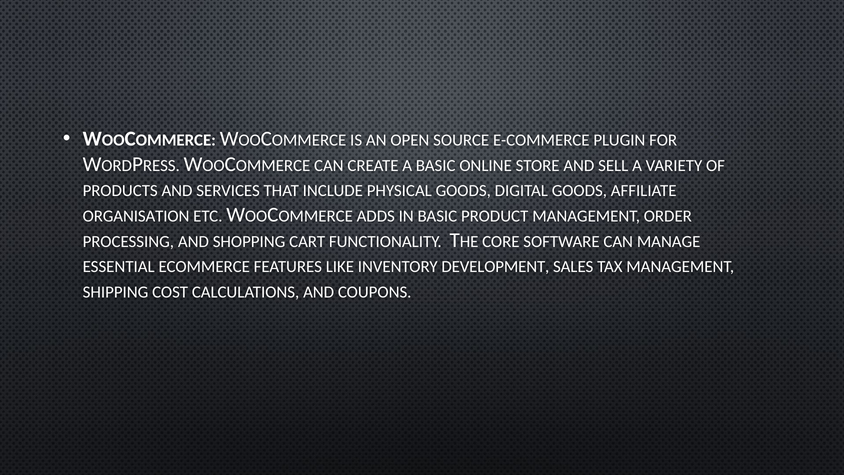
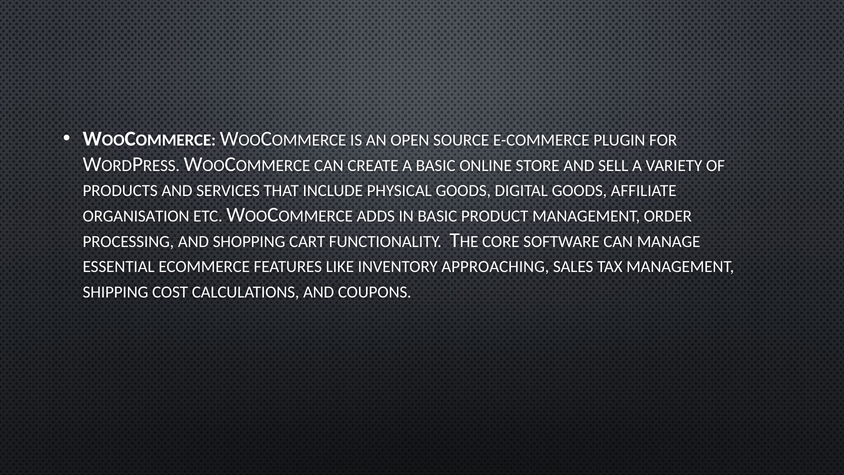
DEVELOPMENT: DEVELOPMENT -> APPROACHING (495, 267)
